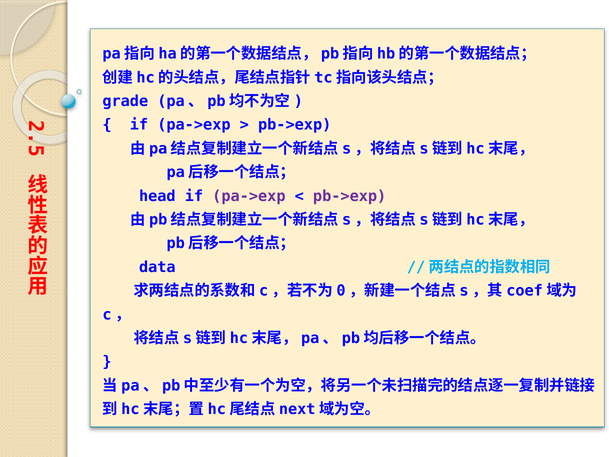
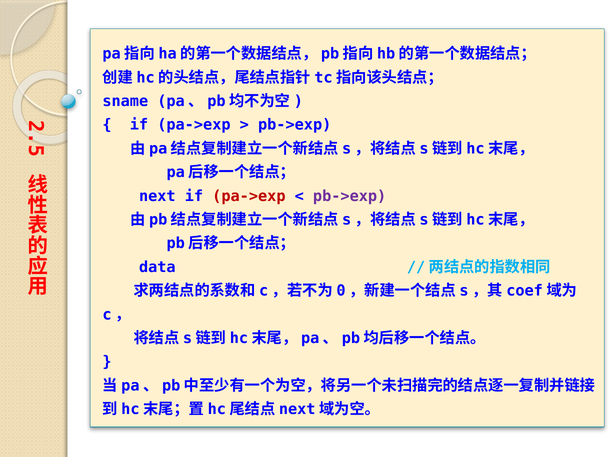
grade: grade -> sname (125, 101)
head: head -> next (157, 196)
pa->exp colour: purple -> red (249, 196)
